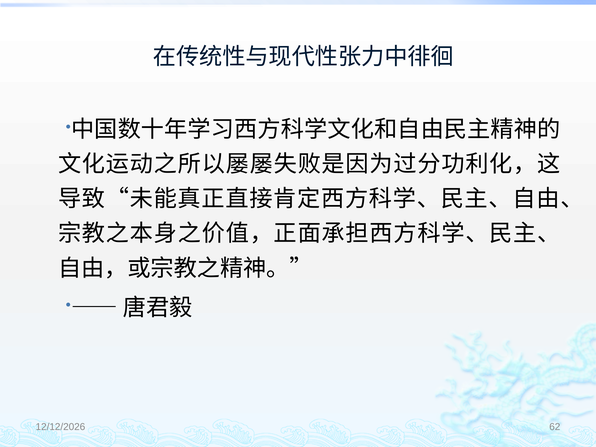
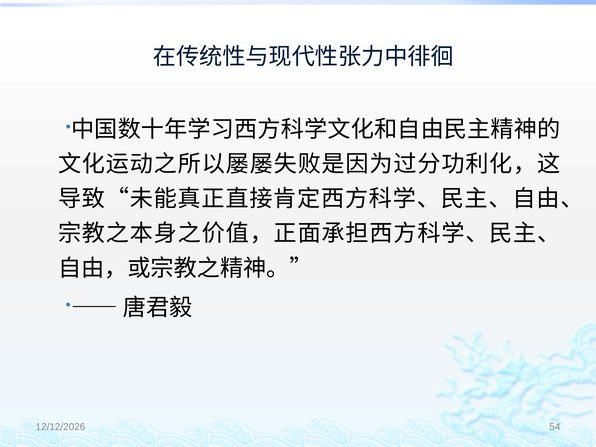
62: 62 -> 54 (555, 427)
